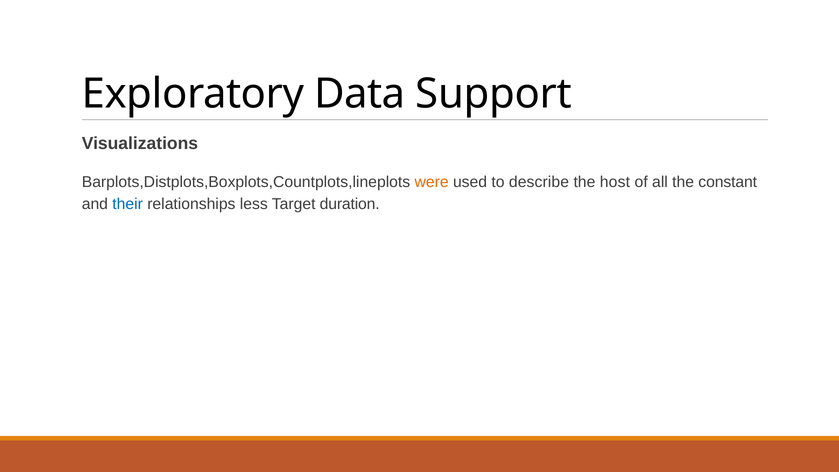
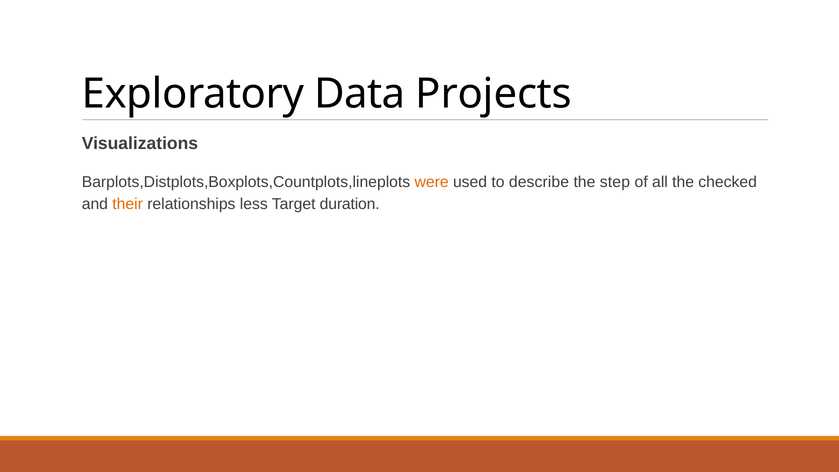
Support: Support -> Projects (494, 94)
host: host -> step (615, 182)
constant: constant -> checked (728, 182)
their colour: blue -> orange (128, 204)
